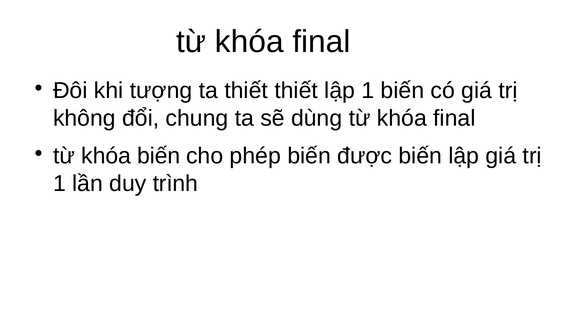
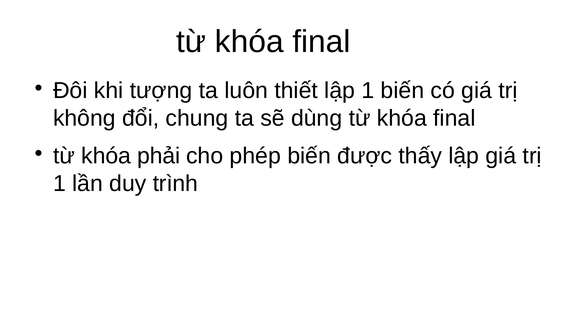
ta thiết: thiết -> luôn (246, 91)
khóa biến: biến -> phải (159, 156)
được biến: biến -> thấy (420, 156)
